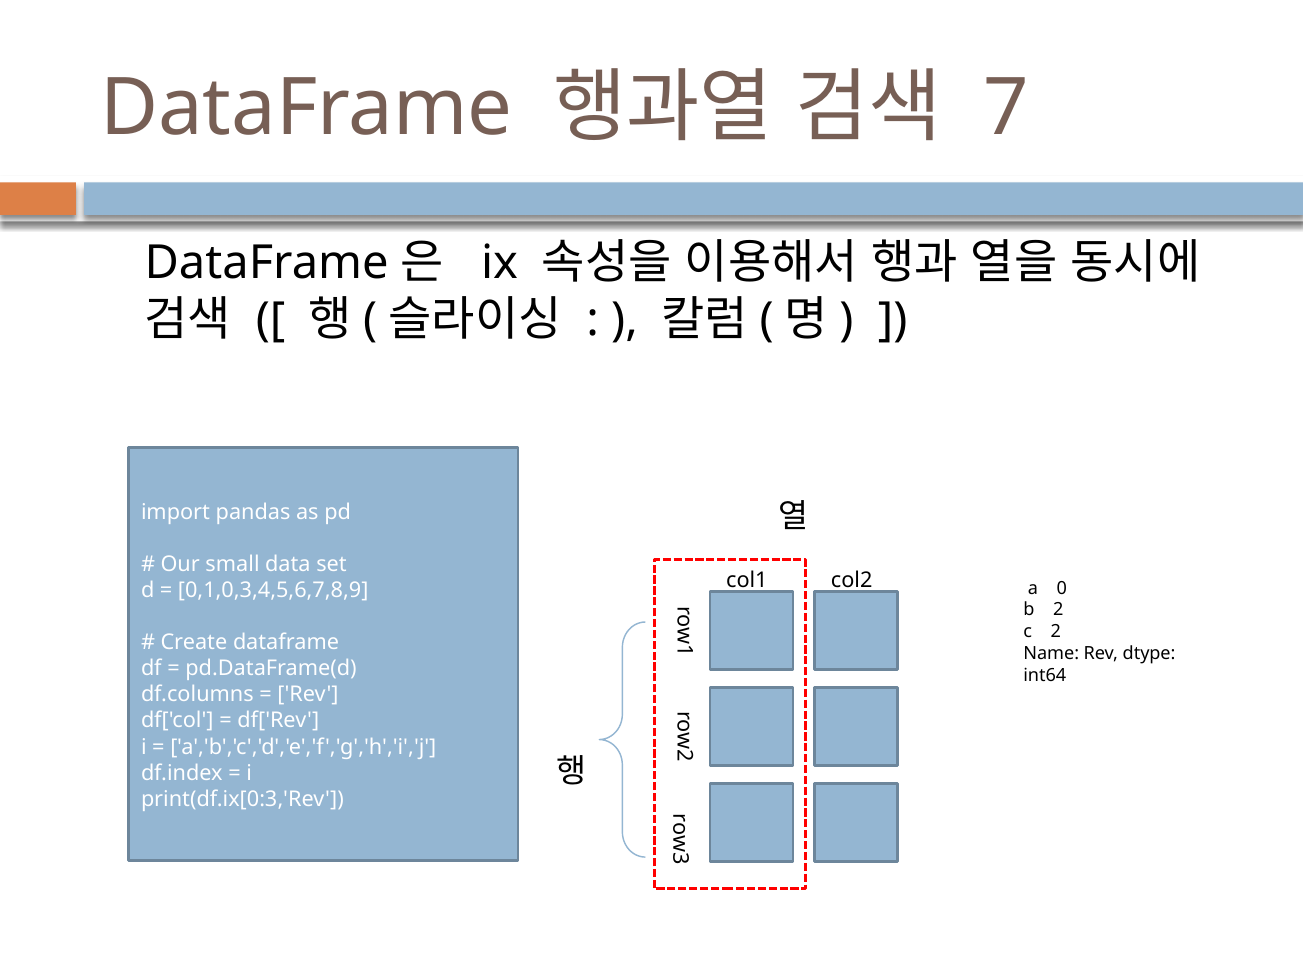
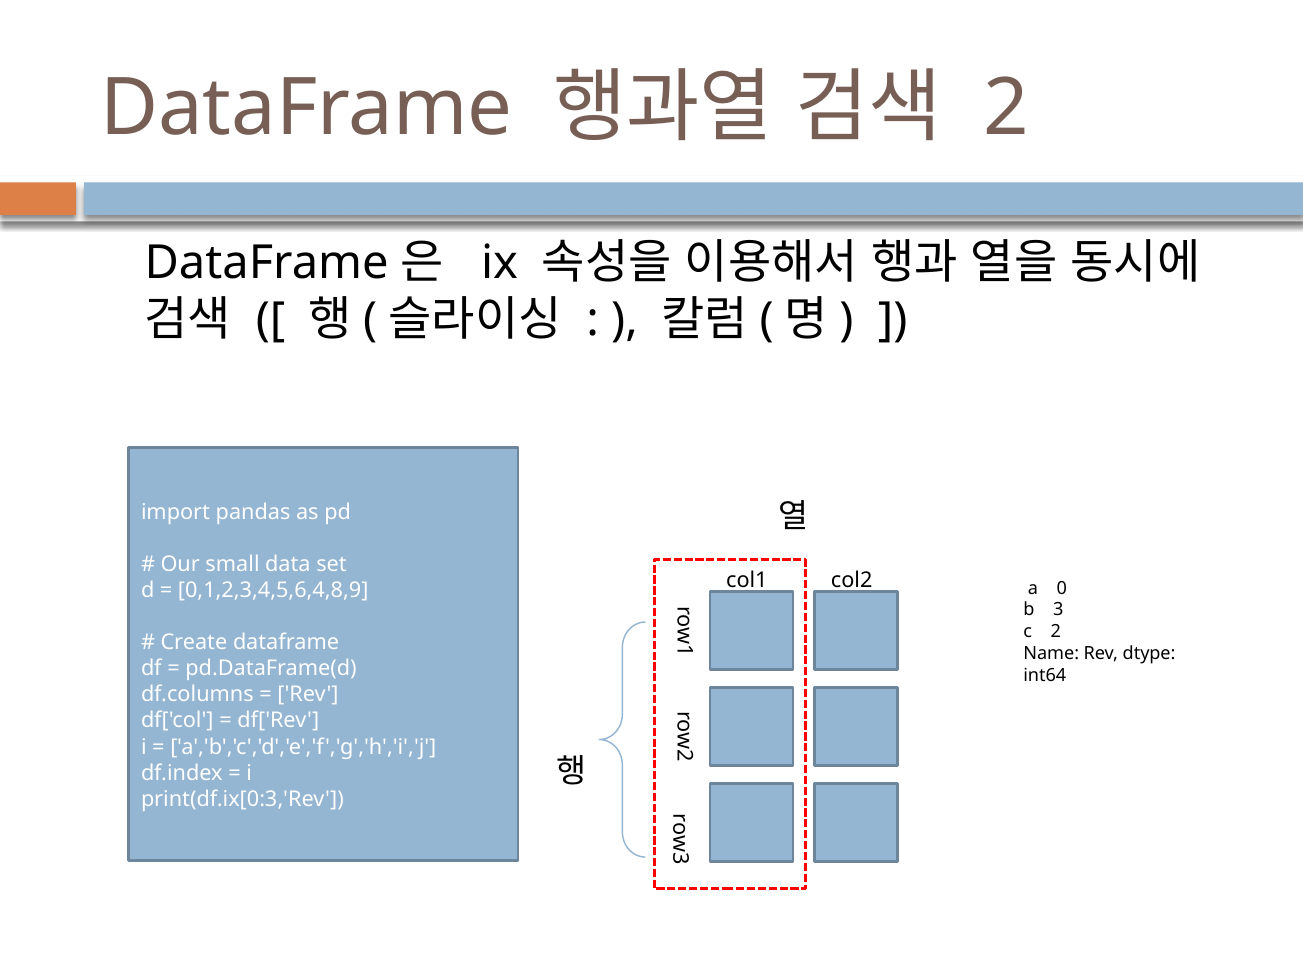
7: 7 -> 2 (1006, 109)
0,1,0,3,4,5,6,7,8,9: 0,1,0,3,4,5,6,7,8,9 -> 0,1,2,3,4,5,6,4,8,9 (273, 591)
b 2: 2 -> 3 (1058, 610)
